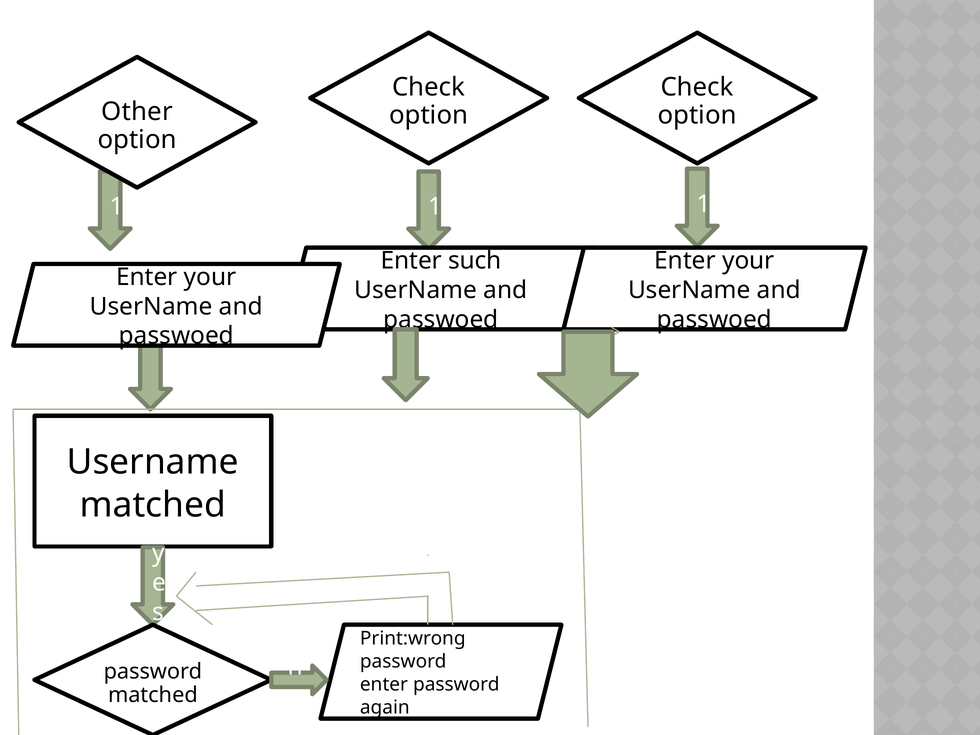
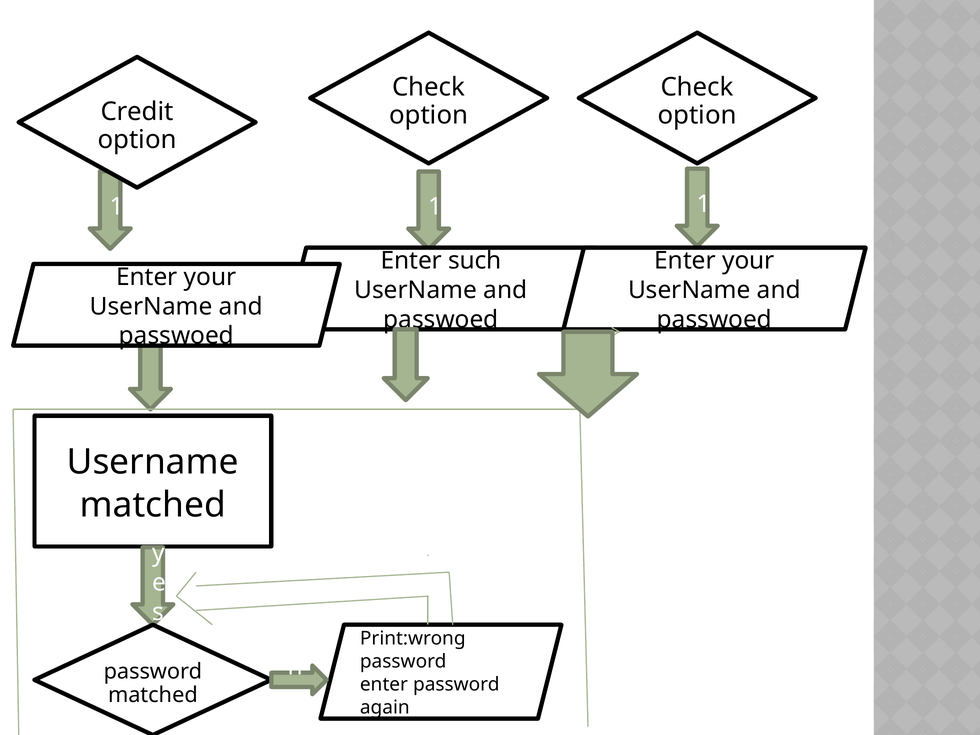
Other: Other -> Credit (137, 112)
